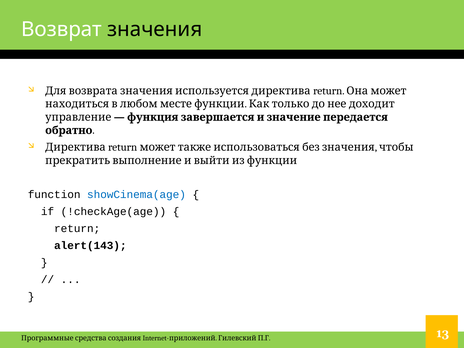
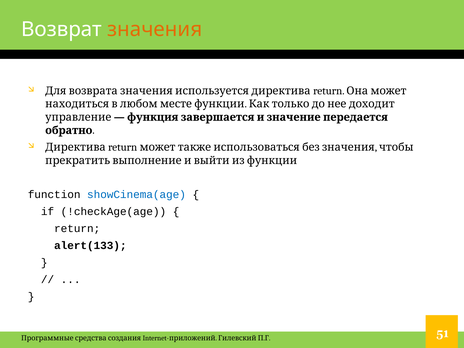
значения colour: black -> orange (155, 29)
alert(143: alert(143 -> alert(133 (90, 246)
13: 13 -> 51 (443, 333)
